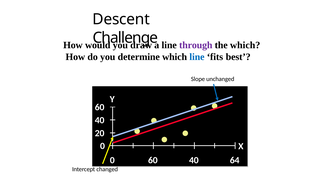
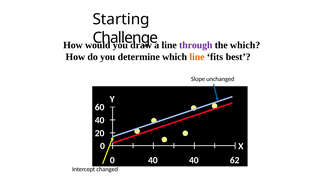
Descent: Descent -> Starting (121, 19)
line colour: blue -> orange (197, 57)
60: 60 -> 40 (153, 160)
64: 64 -> 62 (235, 160)
